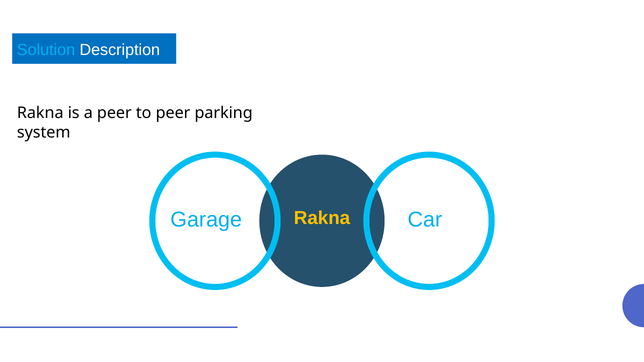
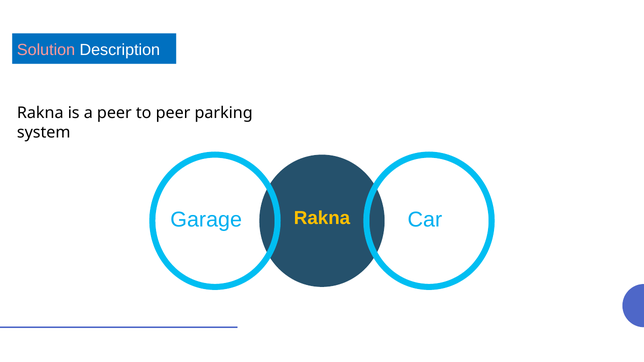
Solution colour: light blue -> pink (46, 50)
